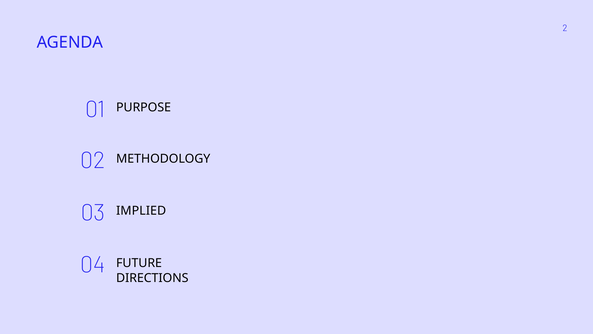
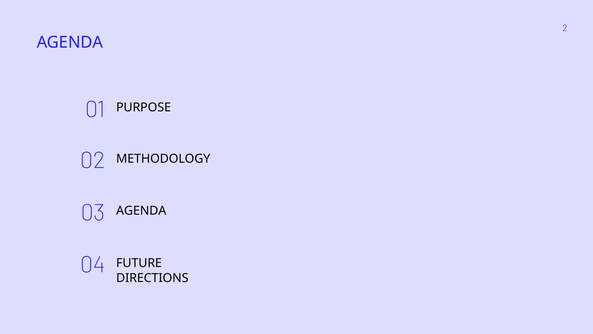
03 IMPLIED: IMPLIED -> AGENDA (141, 211)
